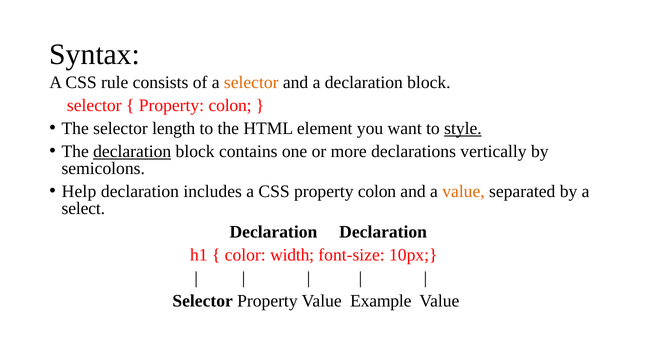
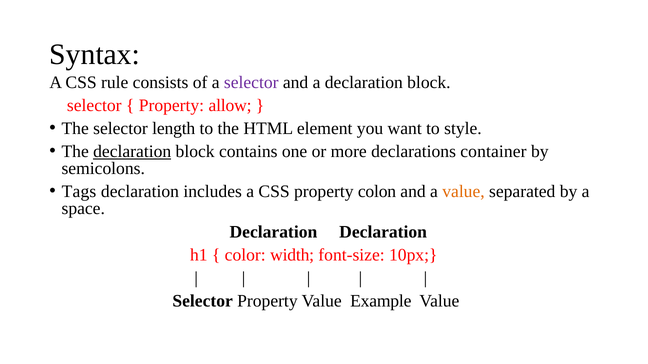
selector colour: orange -> purple (251, 82)
colon: colon -> allow (230, 106)
style underline: present -> none (463, 129)
vertically: vertically -> container (493, 152)
Help: Help -> Tags (79, 192)
select: select -> space (83, 209)
